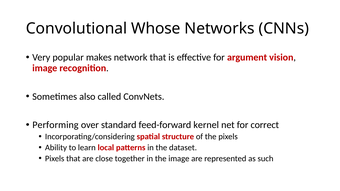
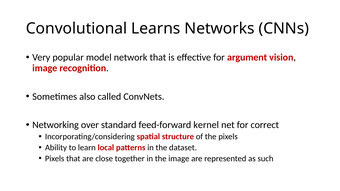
Whose: Whose -> Learns (156, 29)
makes: makes -> model (99, 57)
Performing: Performing -> Networking (56, 125)
